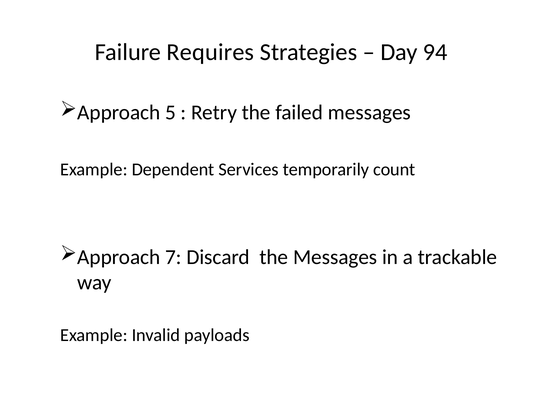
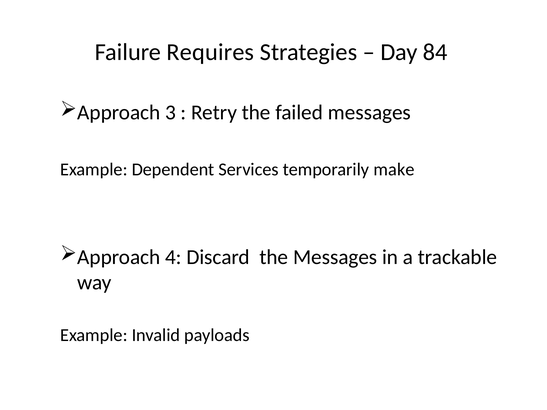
94: 94 -> 84 (435, 52)
5: 5 -> 3 (171, 113)
count: count -> make (394, 170)
7: 7 -> 4 (173, 257)
